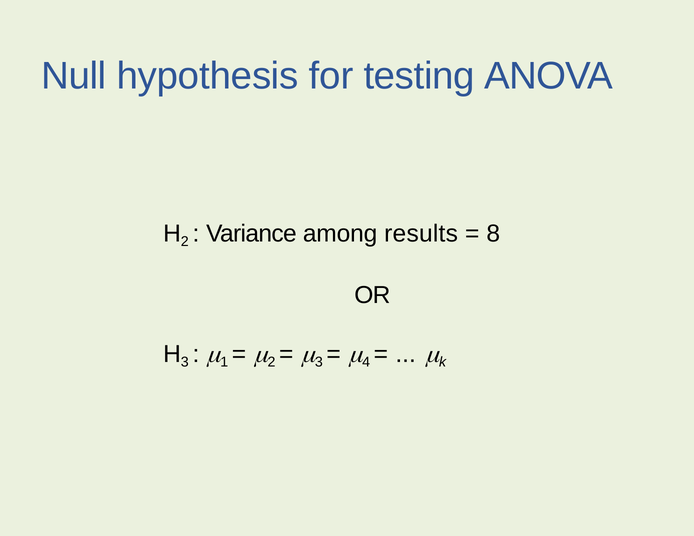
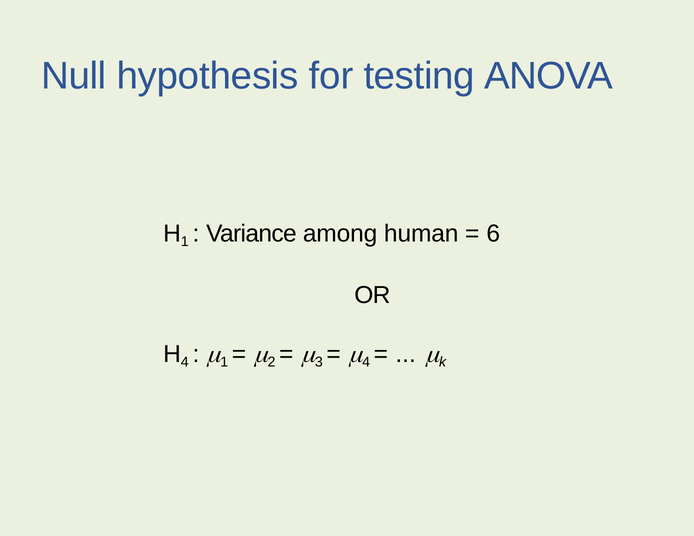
2: 2 -> 1 (185, 242)
results: results -> human (421, 234)
8: 8 -> 6 (493, 234)
3: 3 -> 4 (185, 362)
